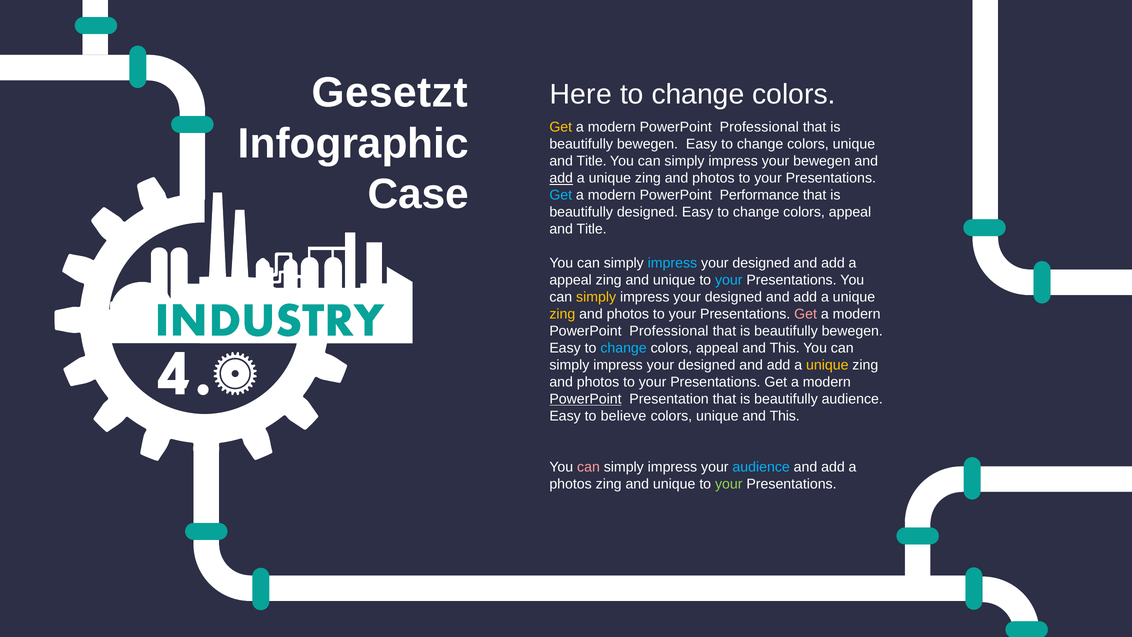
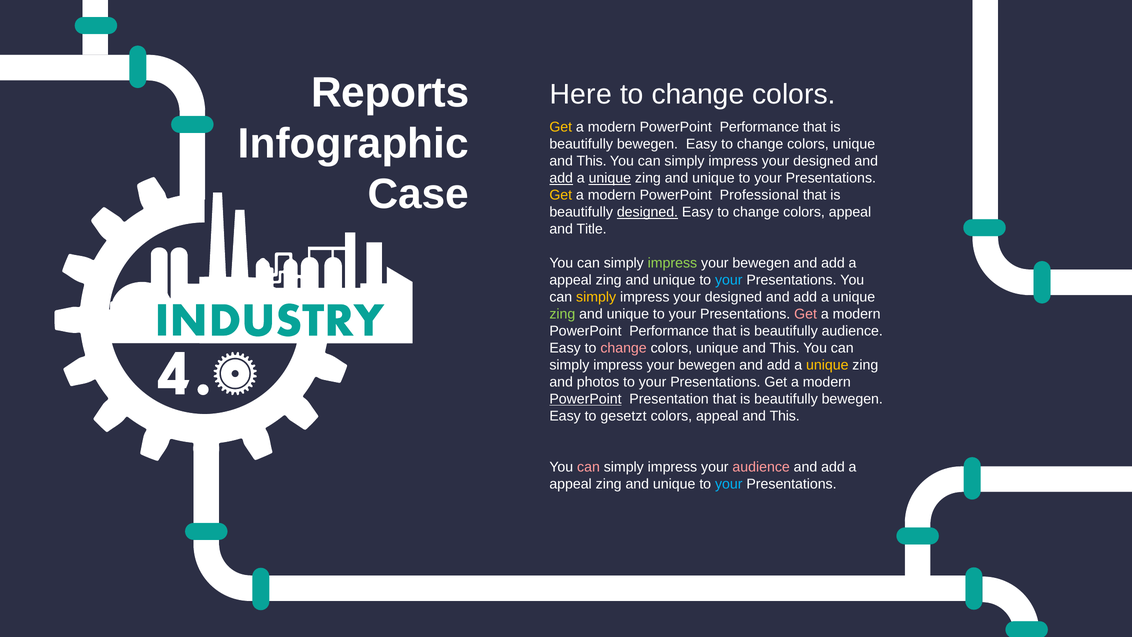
Gesetzt: Gesetzt -> Reports (390, 93)
Professional: Professional -> Performance (759, 127)
Title: Title -> This (592, 161)
bewegen: bewegen -> designed (822, 161)
unique underline: none -> present (610, 178)
photos: photos -> unique (713, 178)
Get colour: light blue -> yellow (561, 195)
Performance: Performance -> Professional (759, 195)
designed underline: none -> present (647, 212)
impress colour: light blue -> light green (672, 263)
designed: designed -> bewegen (761, 263)
zing colour: yellow -> light green (562, 314)
photos: photos -> unique (628, 314)
Professional: Professional -> Performance (669, 331)
bewegen: bewegen -> audience (852, 331)
change colour: light blue -> pink (624, 348)
appeal: appeal -> unique (717, 348)
designed: designed -> bewegen (707, 365)
audience: audience -> bewegen (852, 399)
believe: believe -> gesetzt (623, 416)
unique: unique -> appeal (717, 416)
audience colour: light blue -> pink (761, 467)
photos: photos -> appeal (571, 484)
your colour: light green -> light blue (729, 484)
